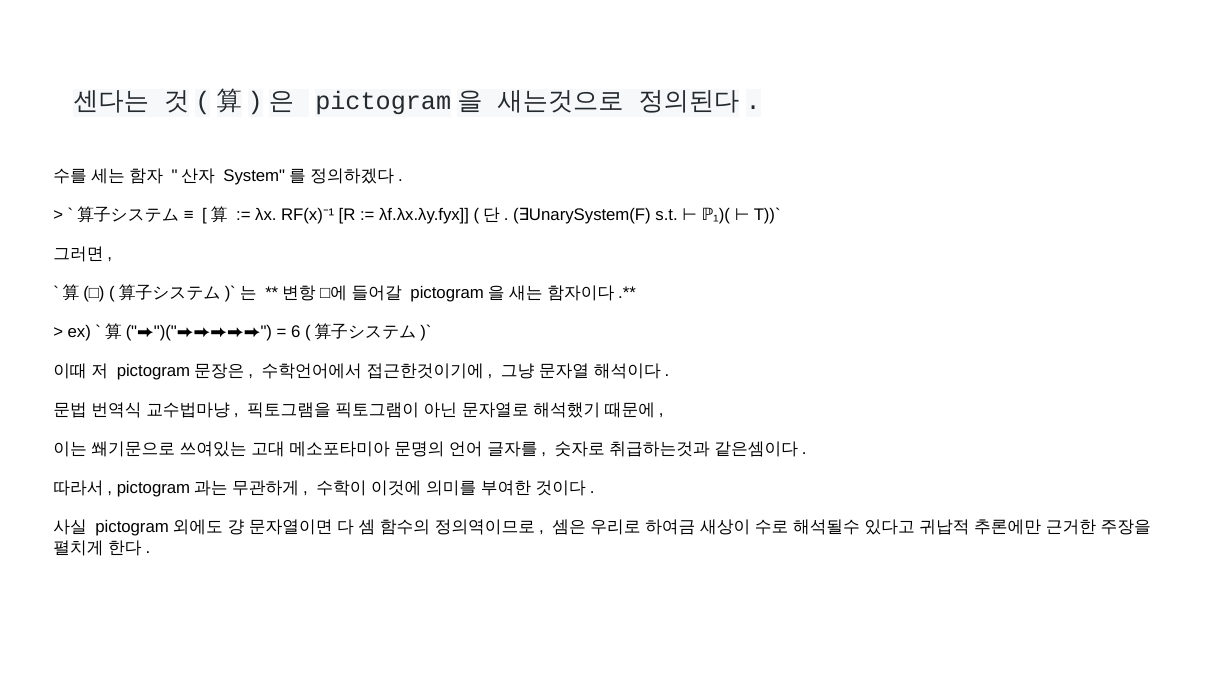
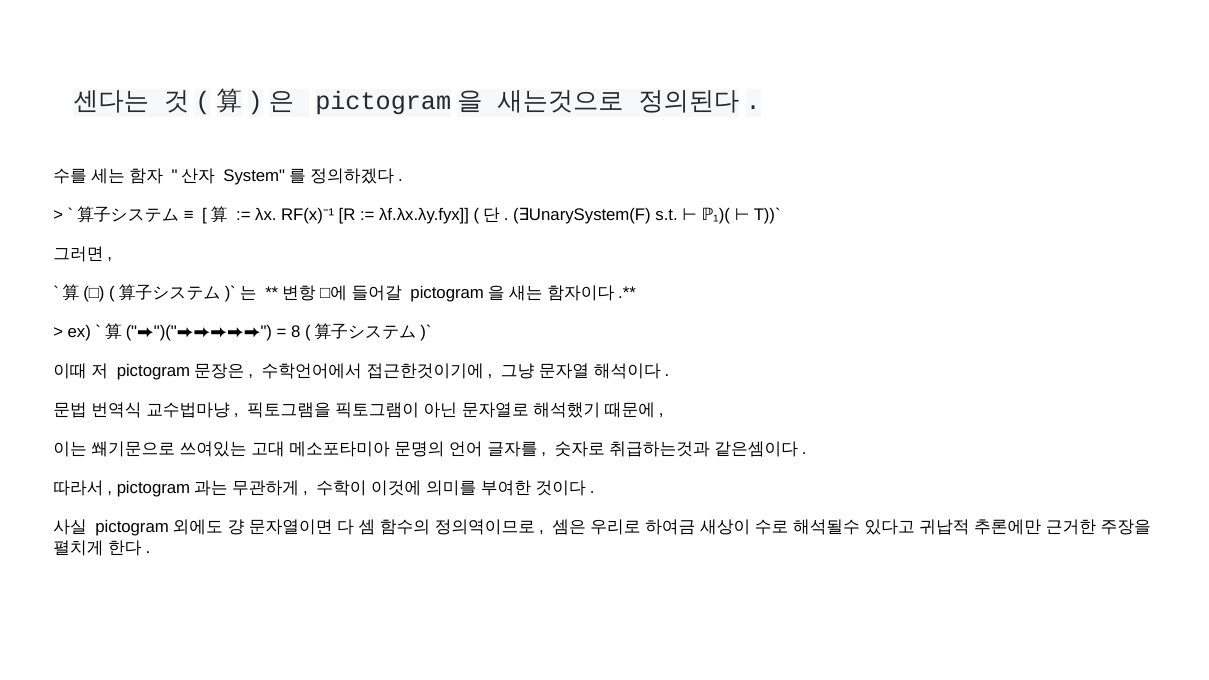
6: 6 -> 8 (296, 332)
